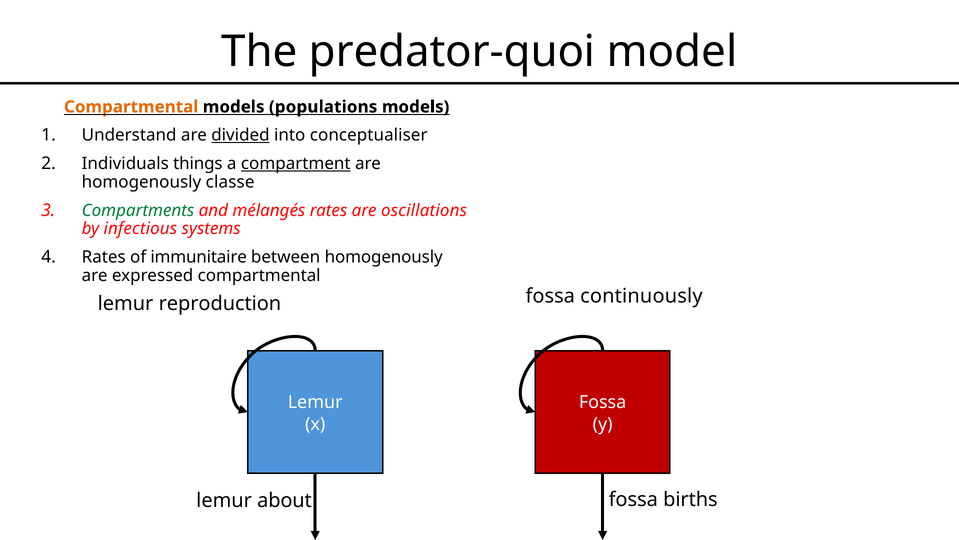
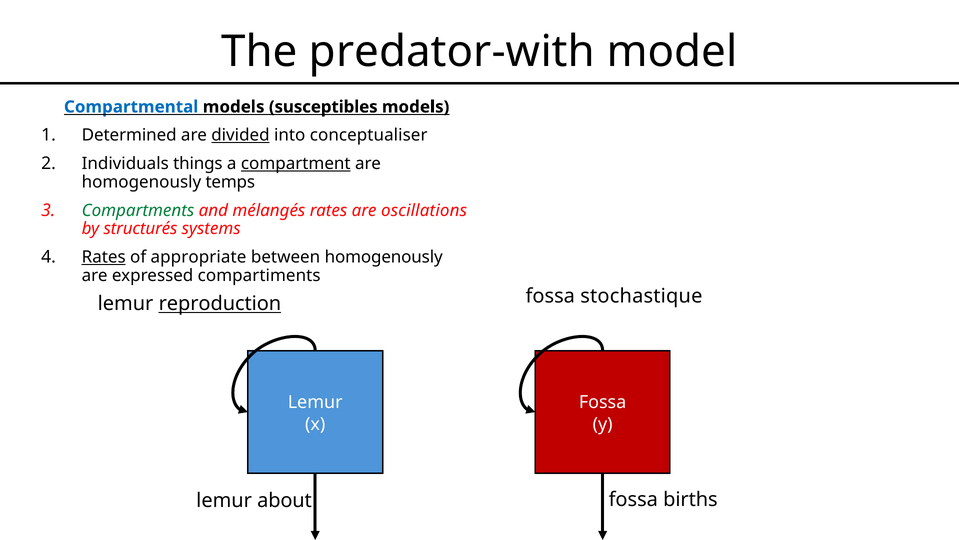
predator-quoi: predator-quoi -> predator-with (452, 52)
Compartmental colour: orange -> blue (131, 107)
populations: populations -> susceptibles (323, 107)
Understand: Understand -> Determined (129, 135)
classe: classe -> temps (230, 182)
infectious: infectious -> structurés (140, 229)
Rates underline: none -> present (104, 257)
immunitaire: immunitaire -> appropriate (198, 257)
expressed compartmental: compartmental -> compartiments (259, 275)
reproduction underline: none -> present (220, 303)
continuously: continuously -> stochastique (641, 296)
